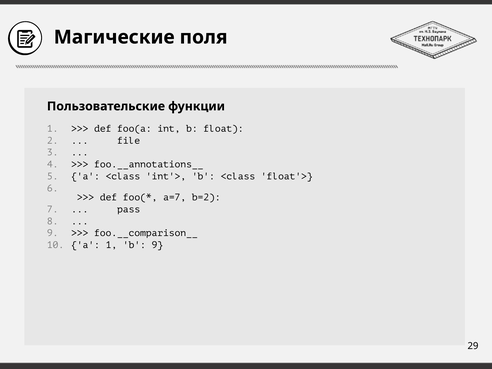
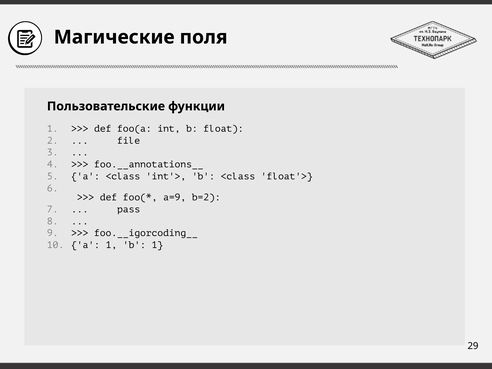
a=7: a=7 -> a=9 (175, 197)
foo.__comparison__: foo.__comparison__ -> foo.__igorcoding__ (146, 233)
b 9: 9 -> 1 (157, 245)
